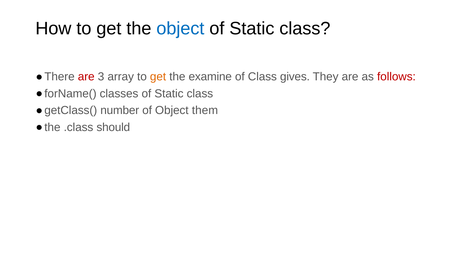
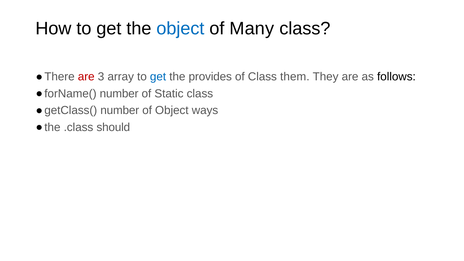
Static: Static -> Many (252, 29)
get colour: orange -> blue (158, 77)
examine: examine -> provides (210, 77)
gives: gives -> them (295, 77)
follows colour: red -> black (396, 77)
classes: classes -> number (119, 94)
them: them -> ways (205, 110)
